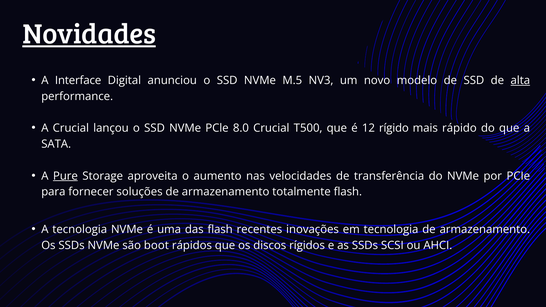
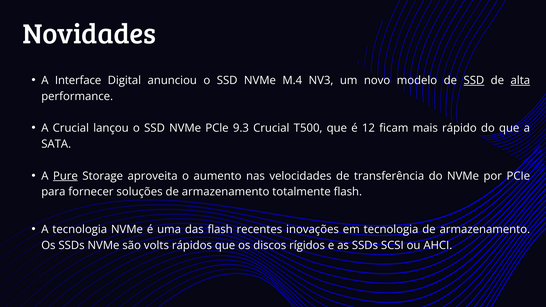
Novidades underline: present -> none (89, 34)
M.5: M.5 -> M.4 (292, 80)
SSD underline: none -> present (474, 80)
8.0: 8.0 -> 9.3 (241, 128)
rígido: rígido -> ficam (394, 128)
boot: boot -> volts (156, 246)
